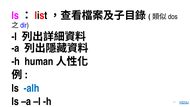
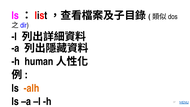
alh colour: blue -> orange (31, 88)
